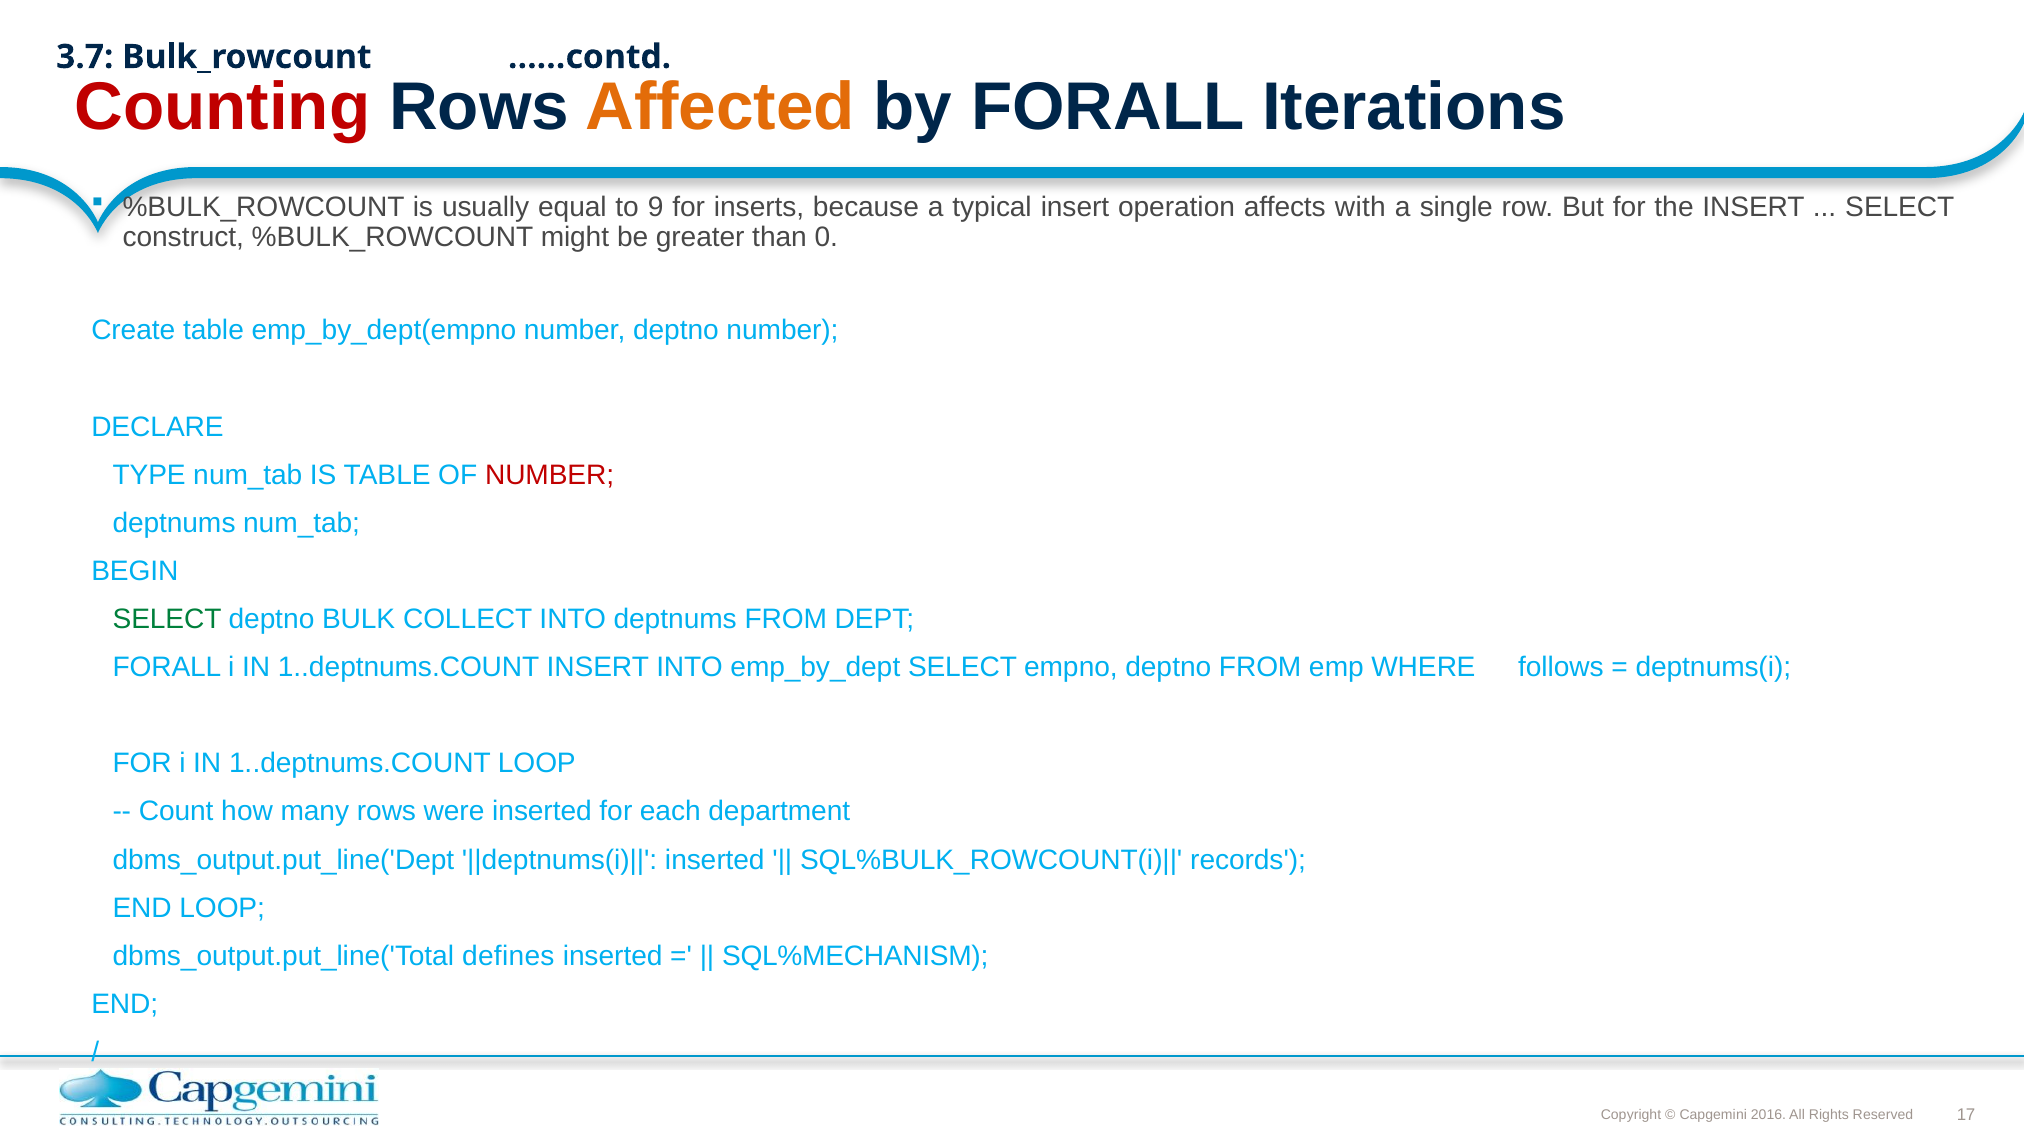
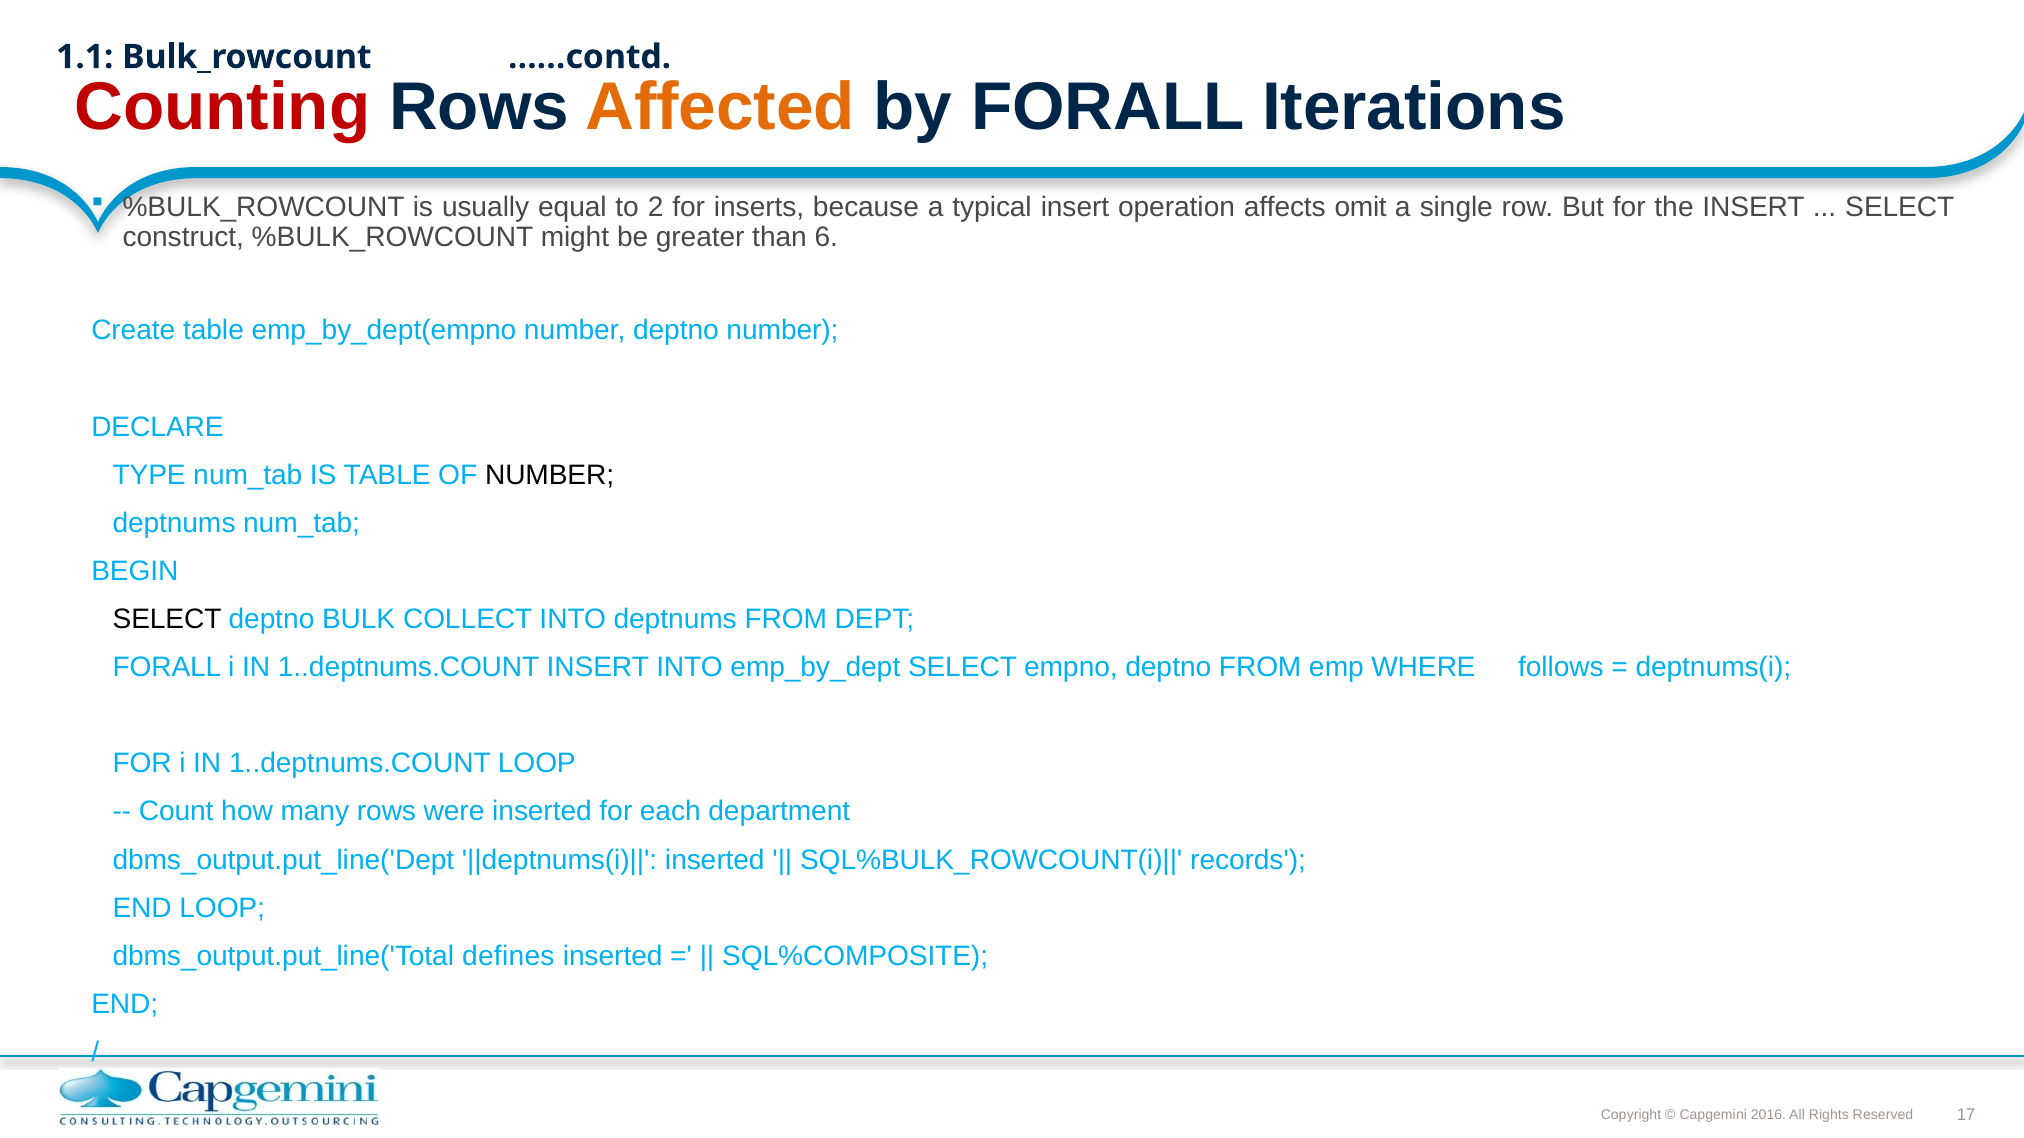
3.7: 3.7 -> 1.1 (85, 57)
9: 9 -> 2 (656, 207)
with: with -> omit (1361, 207)
0: 0 -> 6 (826, 237)
NUMBER colour: red -> black (550, 475)
SELECT colour: green -> black (167, 620)
SQL%MECHANISM: SQL%MECHANISM -> SQL%COMPOSITE (855, 956)
